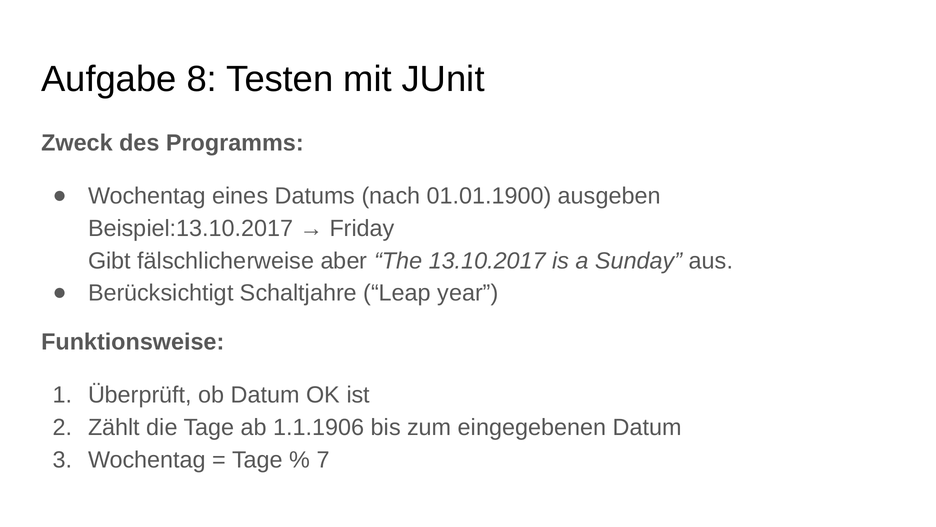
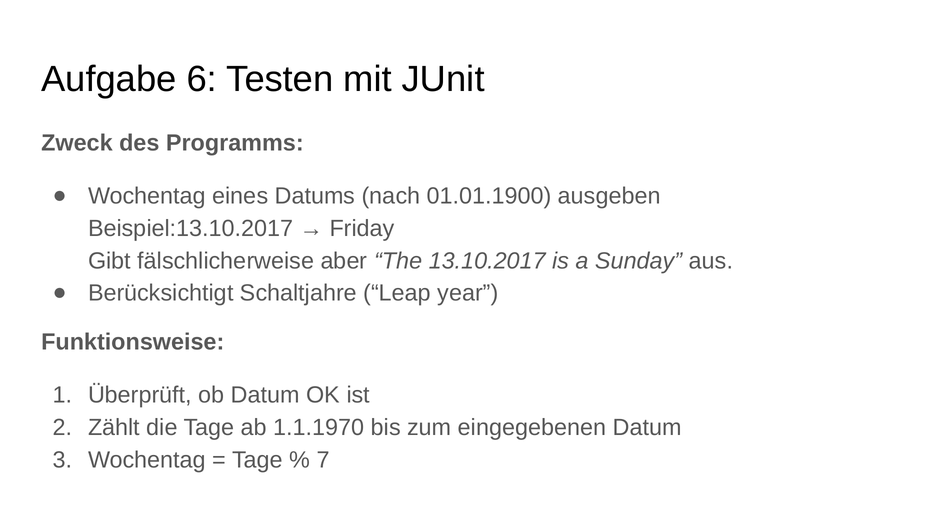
8: 8 -> 6 (202, 79)
1.1.1906: 1.1.1906 -> 1.1.1970 (319, 427)
